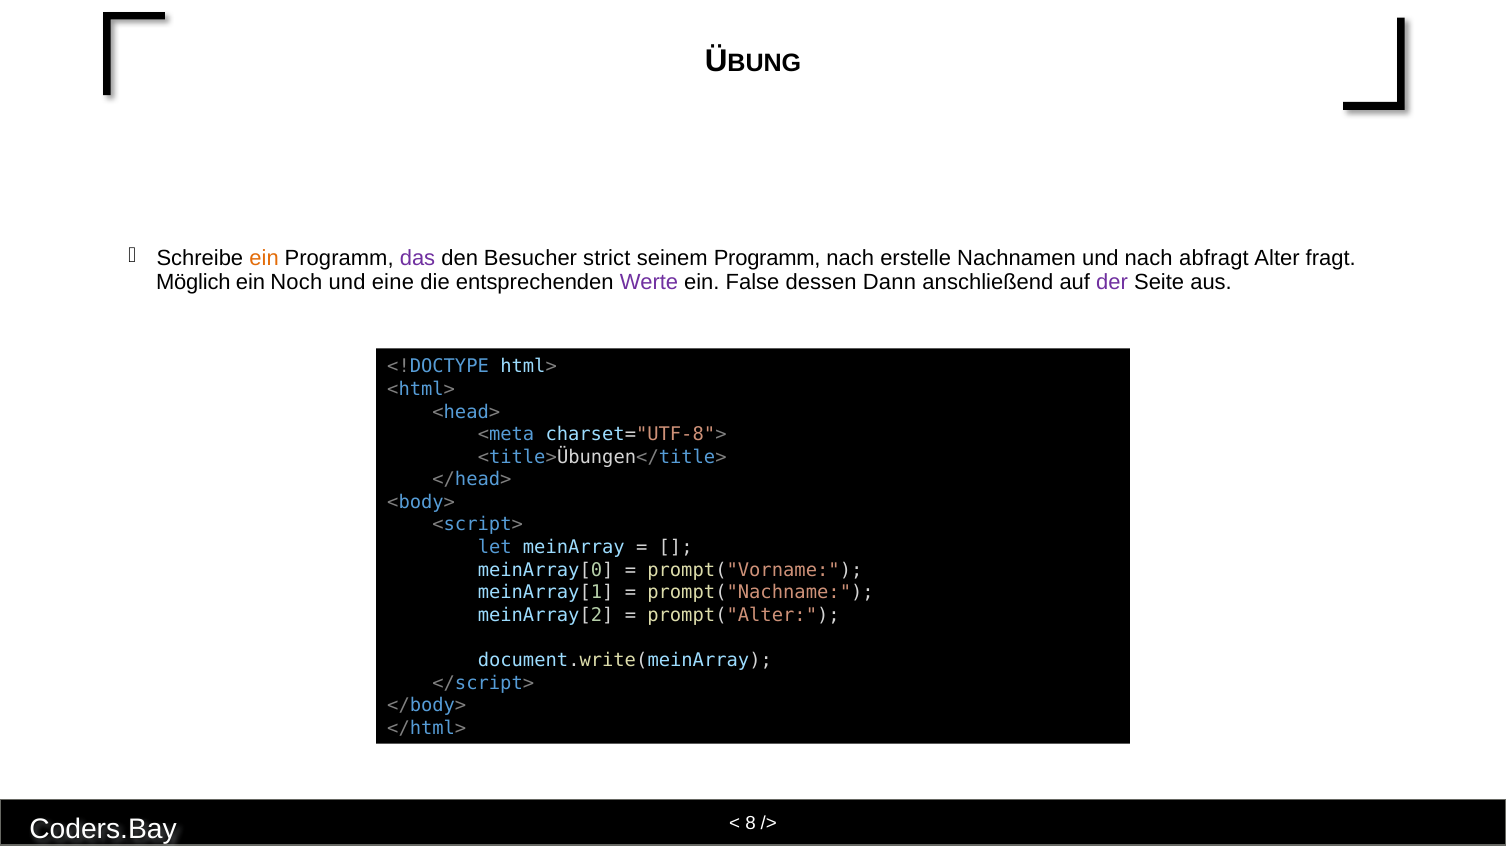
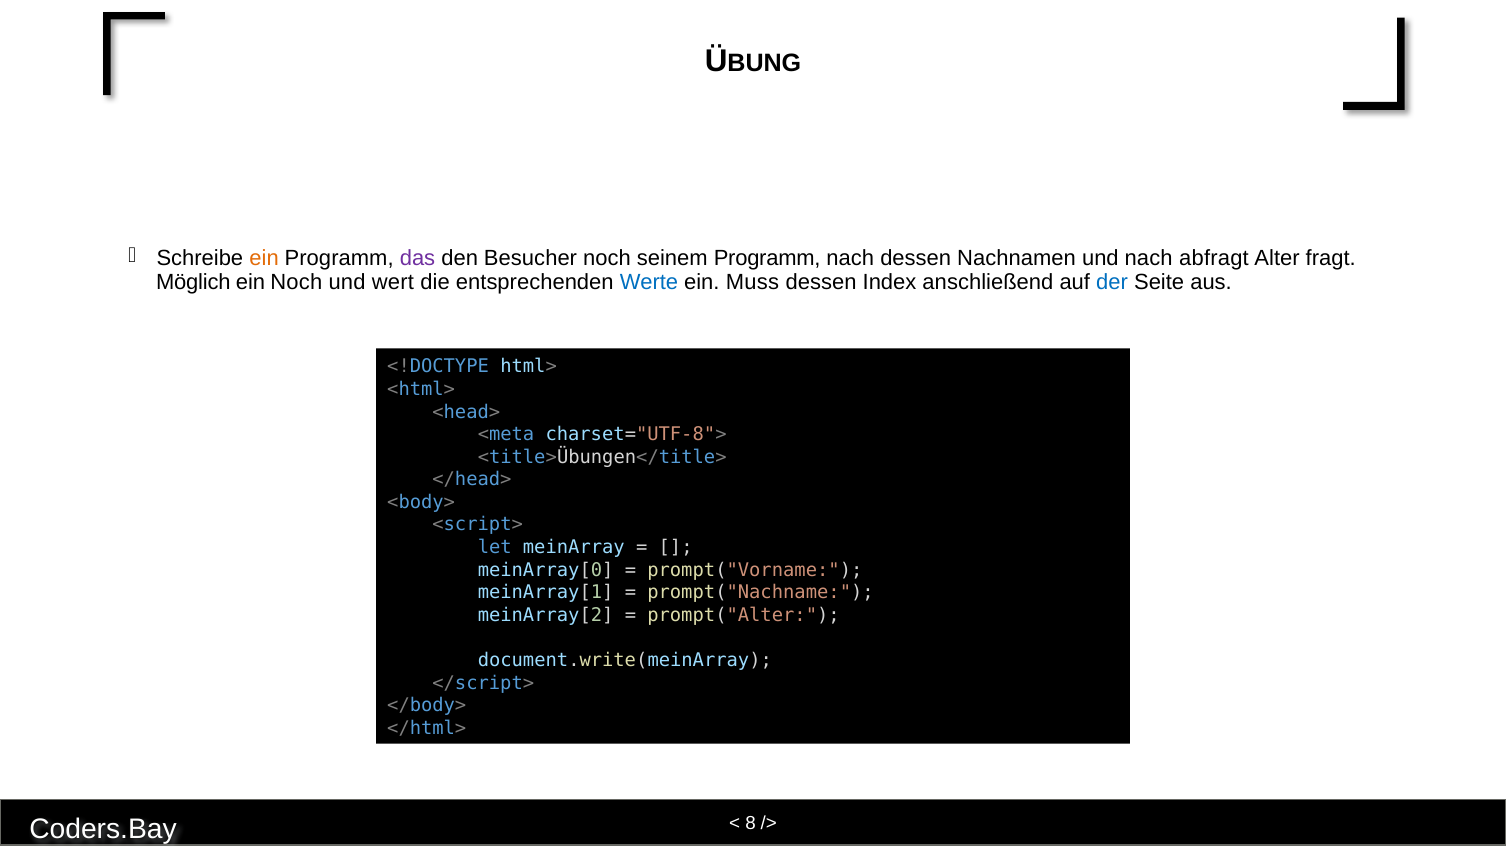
Besucher strict: strict -> noch (607, 259)
nach erstelle: erstelle -> dessen (916, 259)
eine: eine -> wert (393, 282)
Werte colour: purple -> blue (649, 282)
False: False -> Muss (752, 282)
Dann: Dann -> Index (890, 282)
der colour: purple -> blue (1112, 282)
